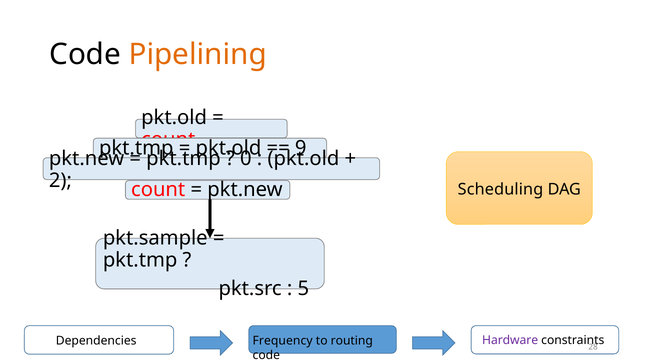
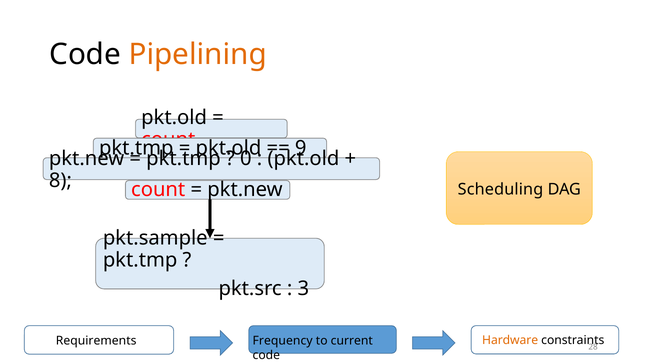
2: 2 -> 8 (60, 181)
5: 5 -> 3 (303, 289)
Hardware colour: purple -> orange (510, 340)
Dependencies: Dependencies -> Requirements (96, 341)
routing: routing -> current (352, 341)
